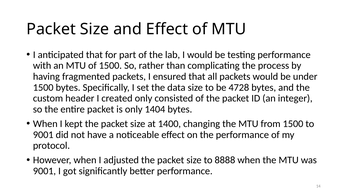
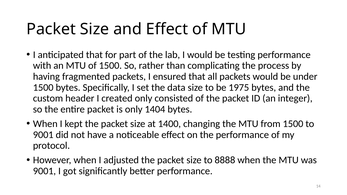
4728: 4728 -> 1975 (239, 88)
